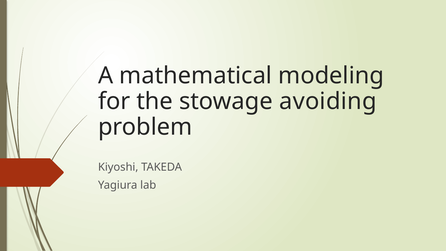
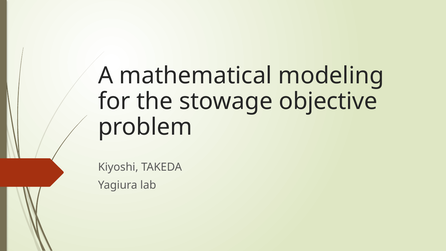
avoiding: avoiding -> objective (328, 101)
